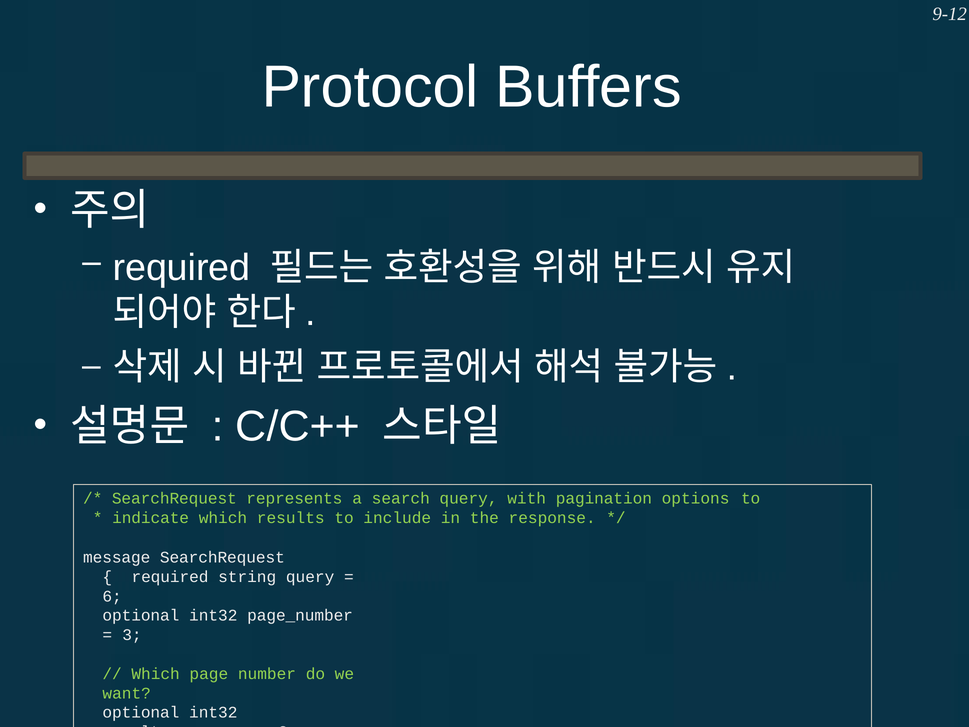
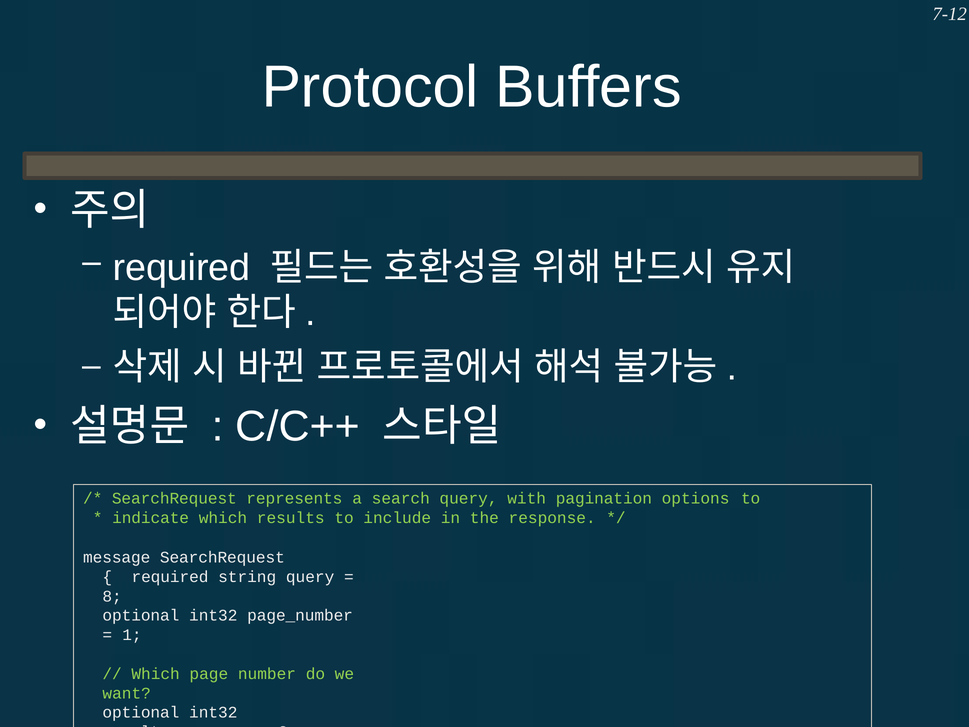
9-12: 9-12 -> 7-12 (950, 14)
6: 6 -> 8 (112, 596)
3: 3 -> 1 (132, 635)
